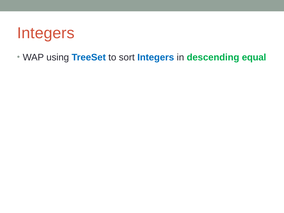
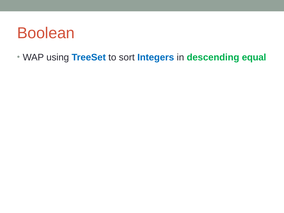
Integers: Integers -> Boolean (46, 33)
